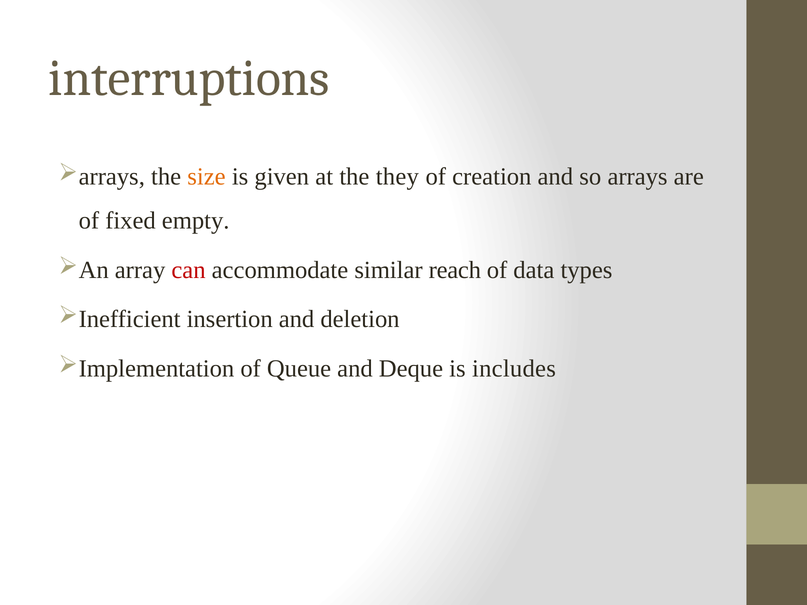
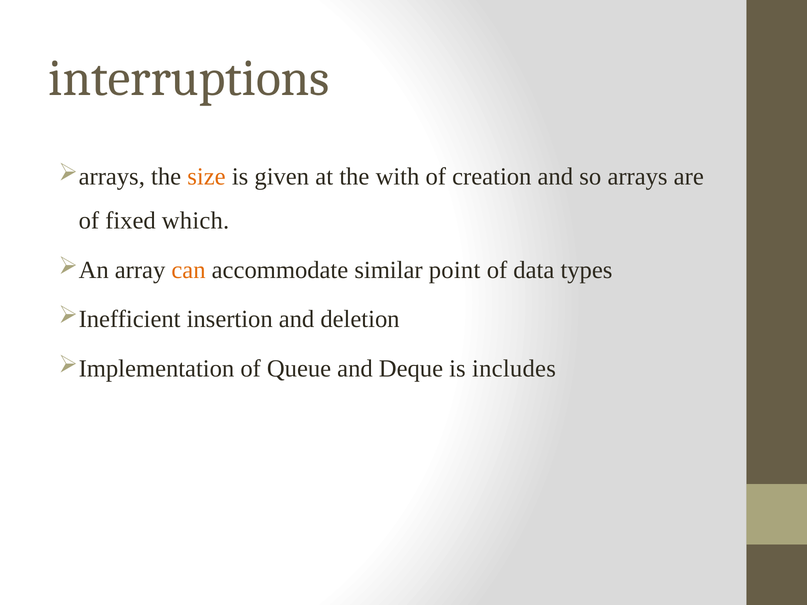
they: they -> with (397, 177)
empty: empty -> which (196, 221)
can colour: red -> orange (189, 270)
reach: reach -> point (455, 270)
